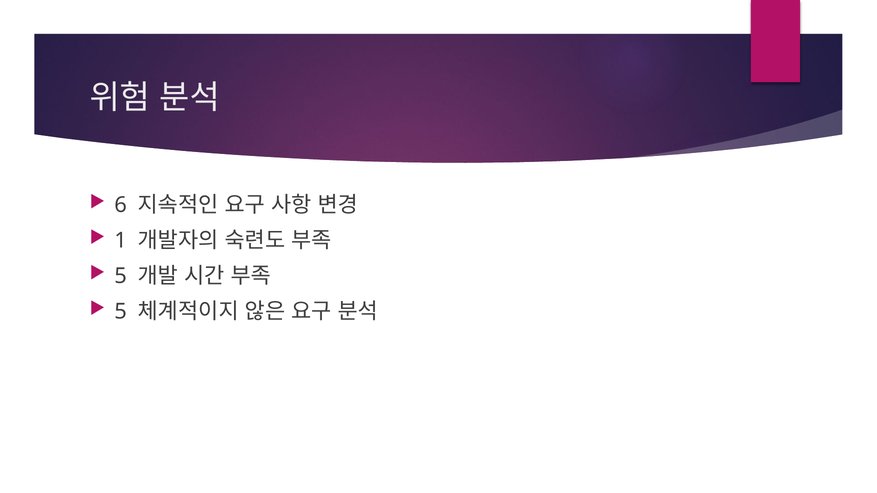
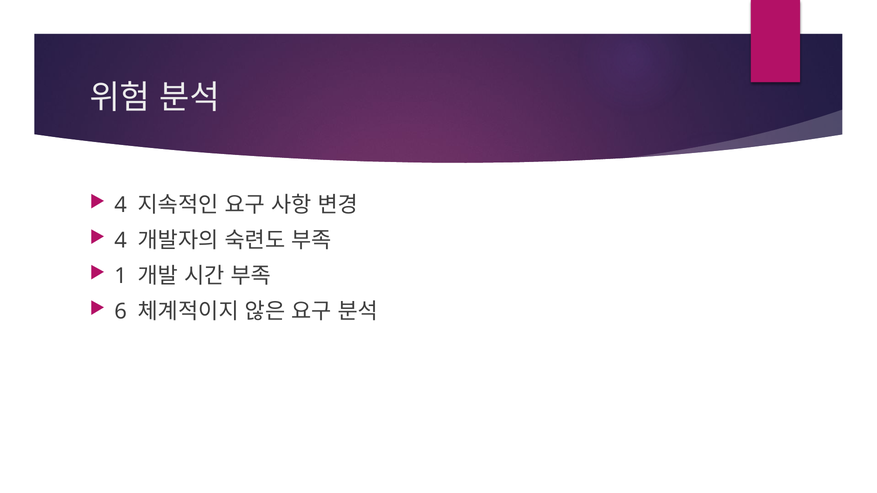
6: 6 -> 4 (121, 205)
1: 1 -> 4 (121, 241)
5: 5 -> 1 (121, 276)
5: 5 -> 6 (121, 312)
